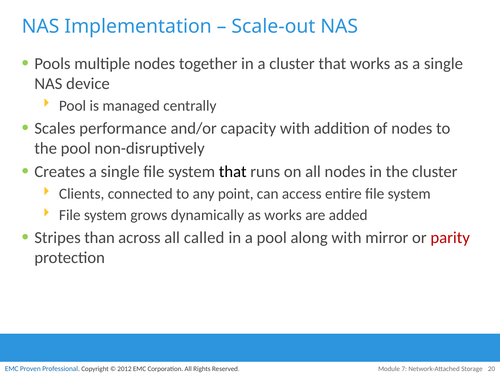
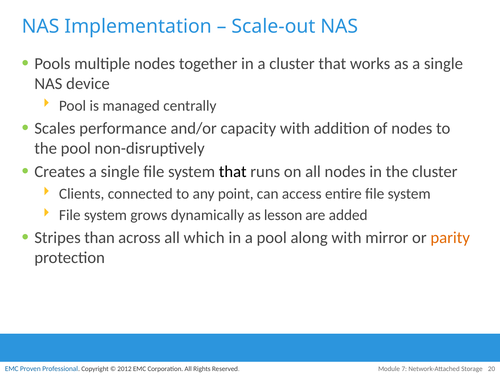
as works: works -> lesson (283, 215)
called: called -> which (204, 238)
parity colour: red -> orange (450, 238)
